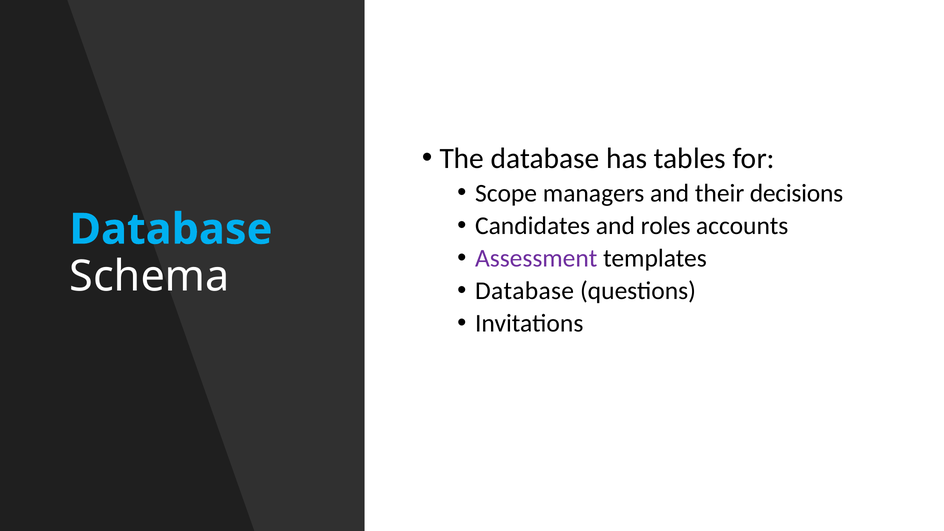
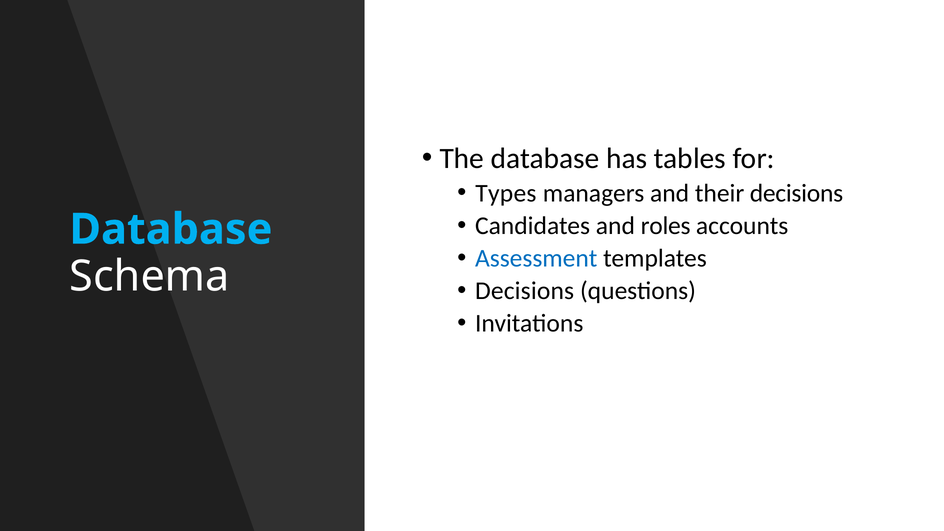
Scope: Scope -> Types (506, 193)
Assessment colour: purple -> blue (536, 258)
Database: Database -> Decisions (525, 291)
